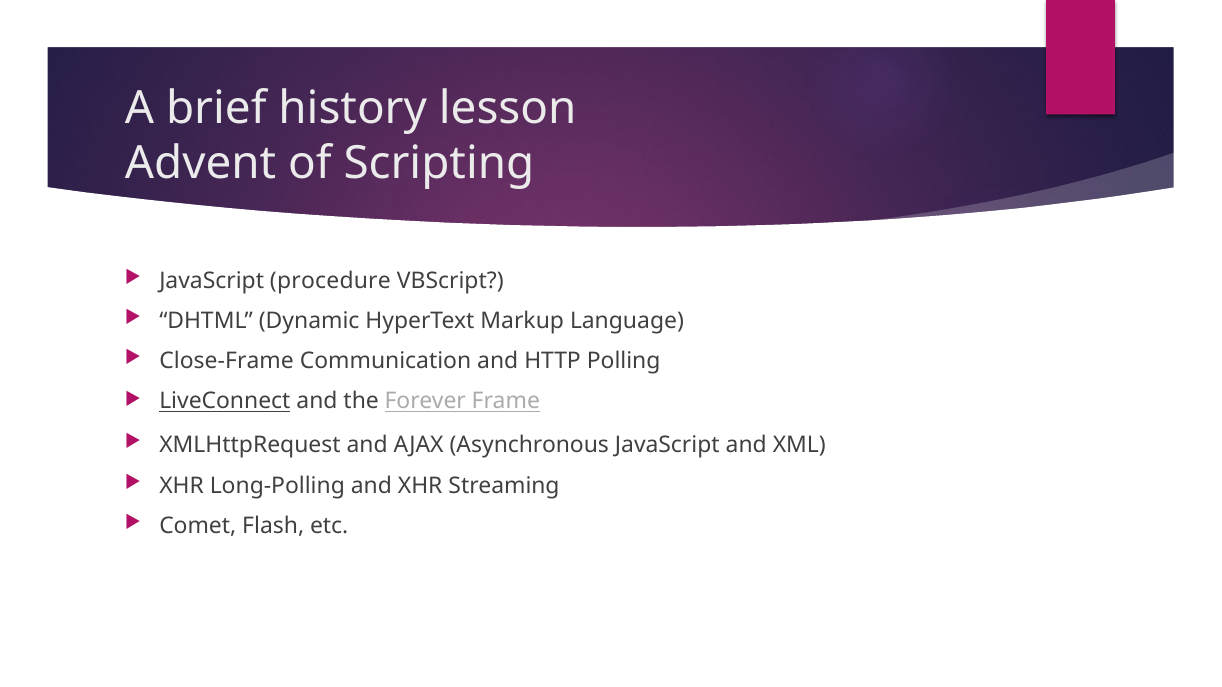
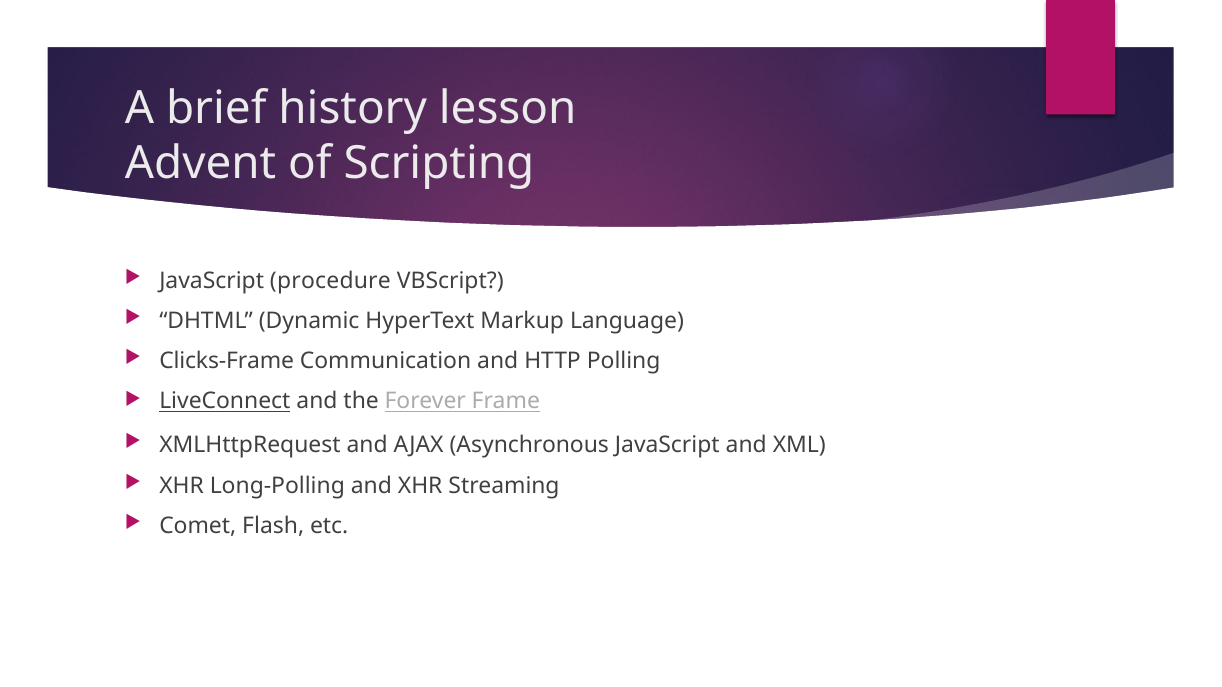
Close-Frame: Close-Frame -> Clicks-Frame (227, 361)
